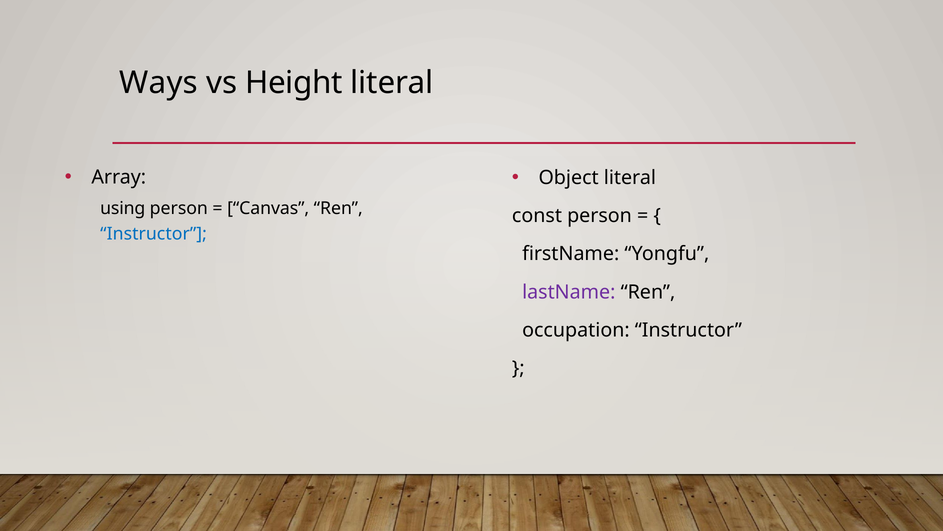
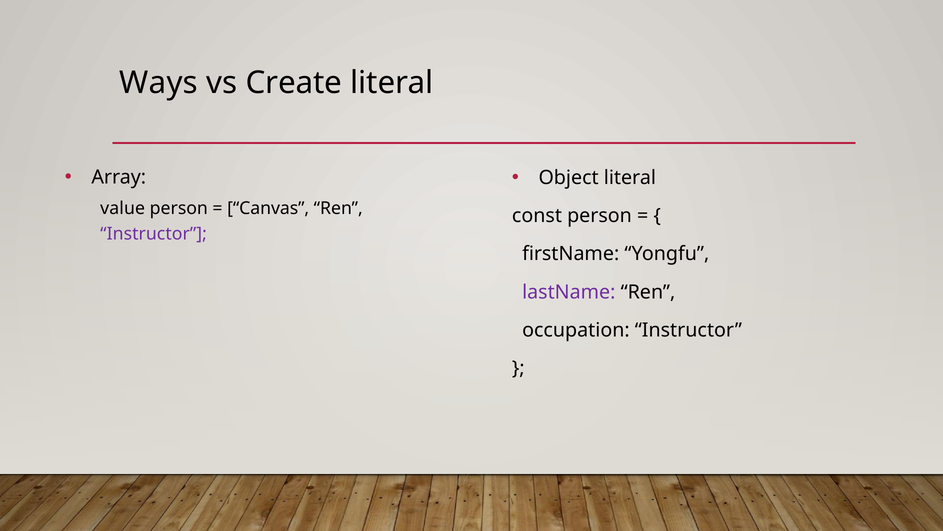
Height: Height -> Create (294, 83)
using: using -> value (123, 208)
Instructor colour: blue -> purple (154, 234)
